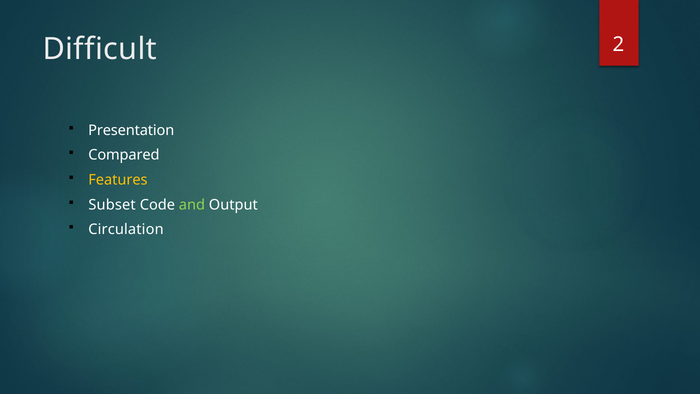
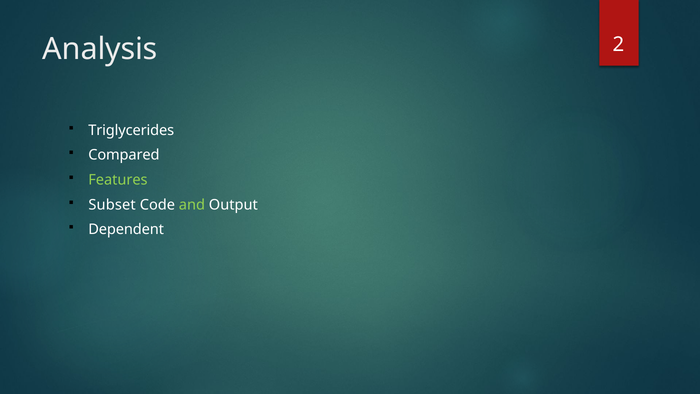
Difficult: Difficult -> Analysis (100, 49)
Presentation: Presentation -> Triglycerides (131, 130)
Features colour: yellow -> light green (118, 180)
Circulation: Circulation -> Dependent (126, 229)
